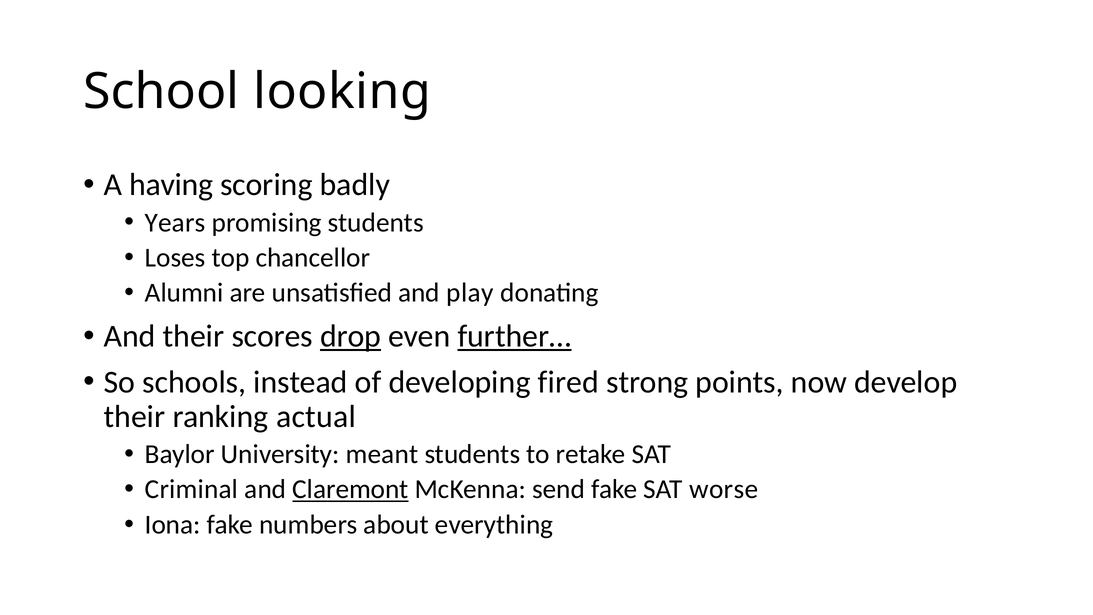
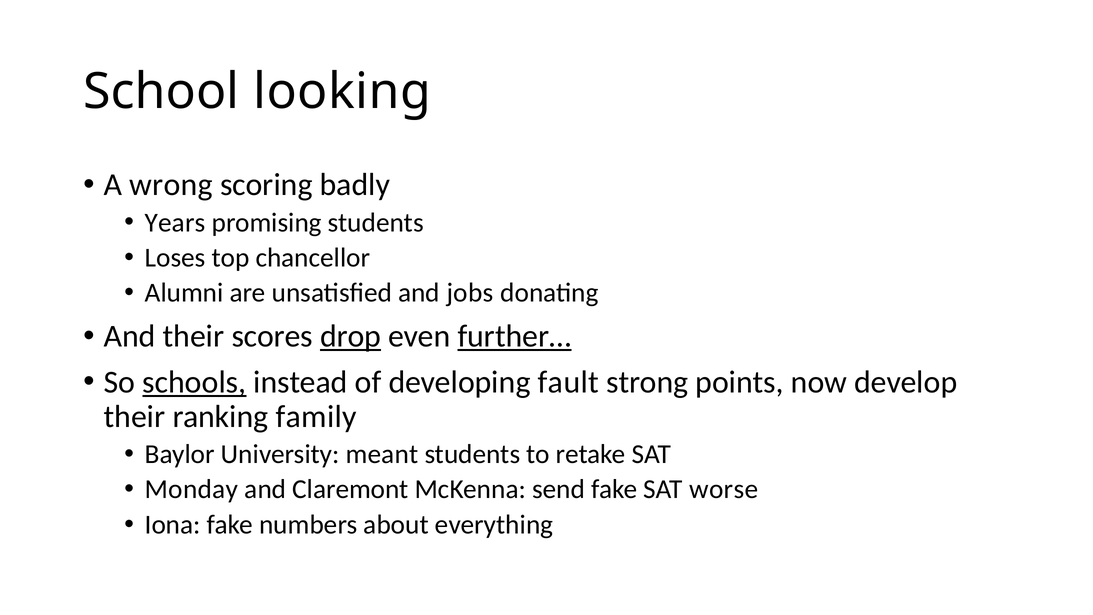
having: having -> wrong (171, 185)
play: play -> jobs (470, 293)
schools underline: none -> present (194, 382)
fired: fired -> fault (568, 382)
actual: actual -> family (316, 416)
Criminal: Criminal -> Monday (191, 489)
Claremont underline: present -> none (351, 489)
